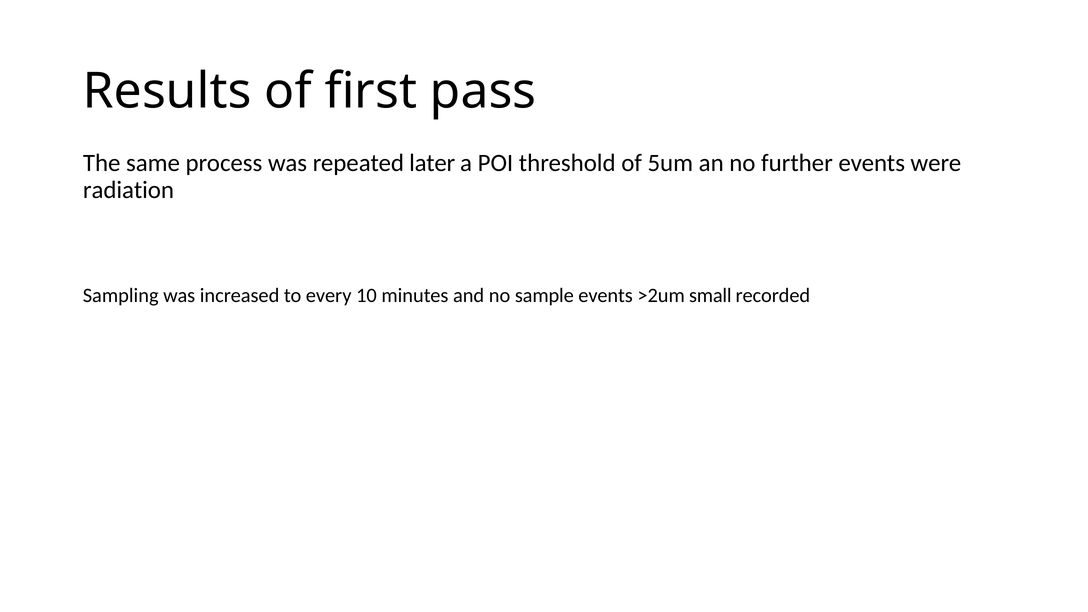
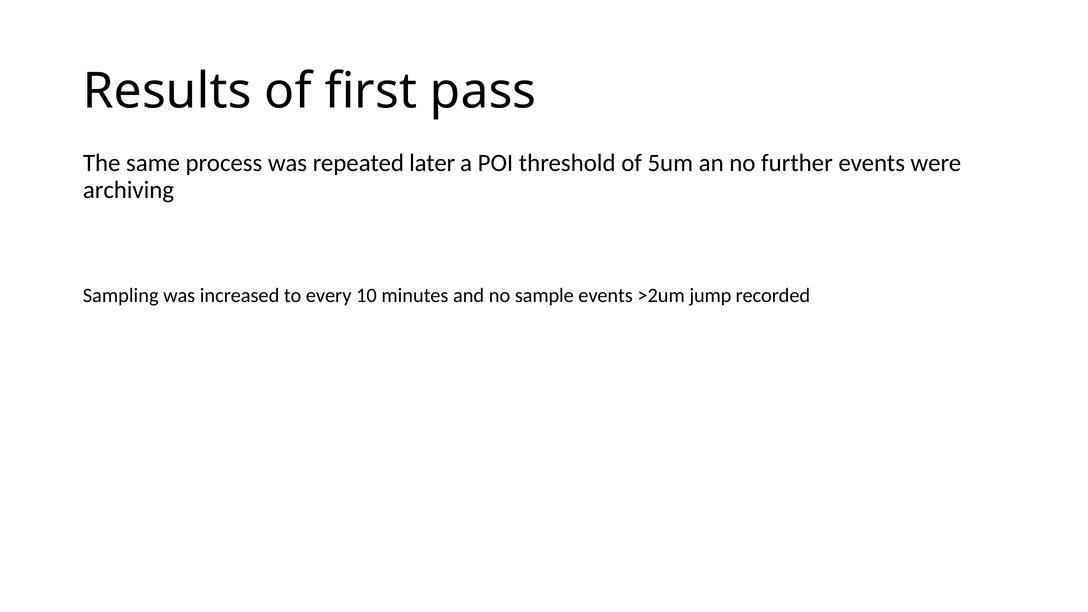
radiation: radiation -> archiving (128, 190)
small: small -> jump (710, 296)
